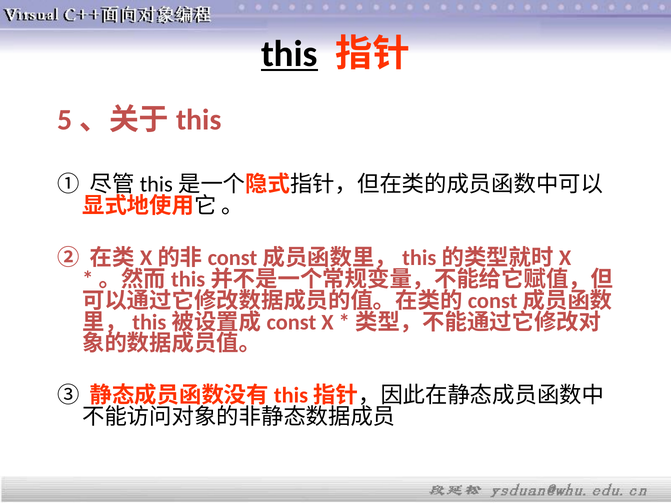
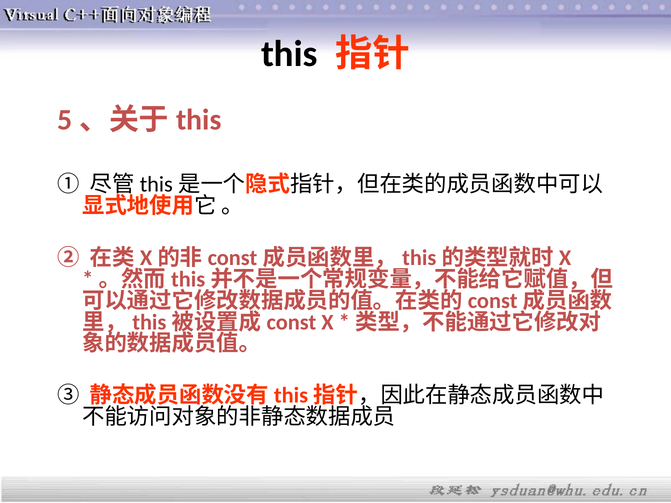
this underline: present -> none (289, 54)
